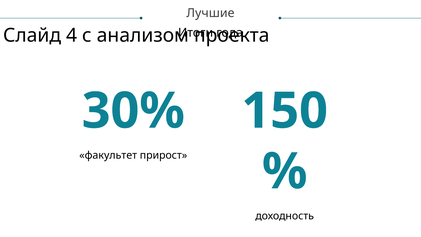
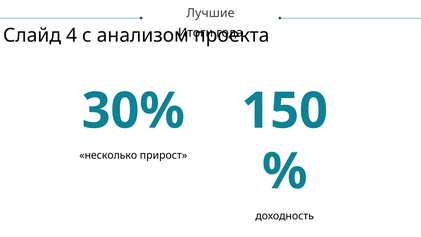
факультет: факультет -> несколько (108, 155)
